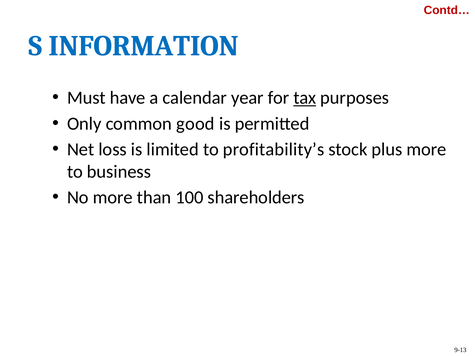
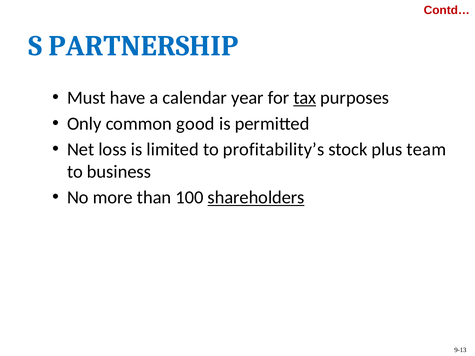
INFORMATION: INFORMATION -> PARTNERSHIP (143, 46)
plus more: more -> team (426, 150)
shareholders underline: none -> present (256, 198)
